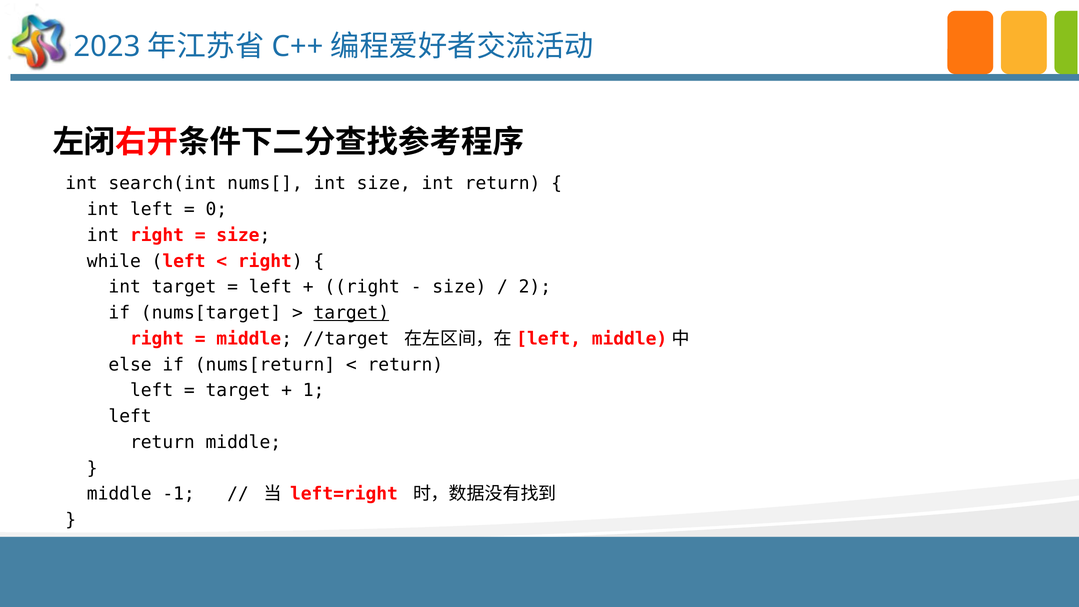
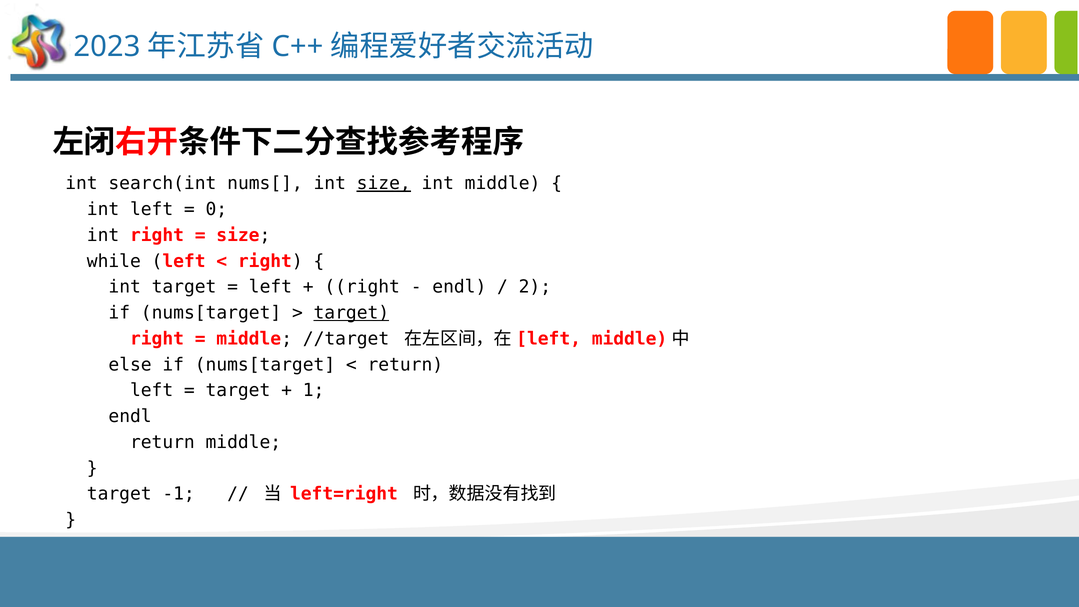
size underline: none -> present (384, 184)
int return: return -> middle (503, 184)
size: size -> endl (459, 287)
else if nums[return: nums[return -> nums[target (265, 365)
left: left -> endl (130, 416)
middle: middle -> target (119, 494)
